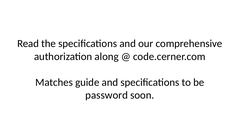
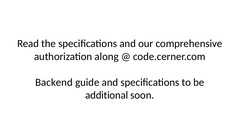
Matches: Matches -> Backend (54, 82)
password: password -> additional (107, 95)
